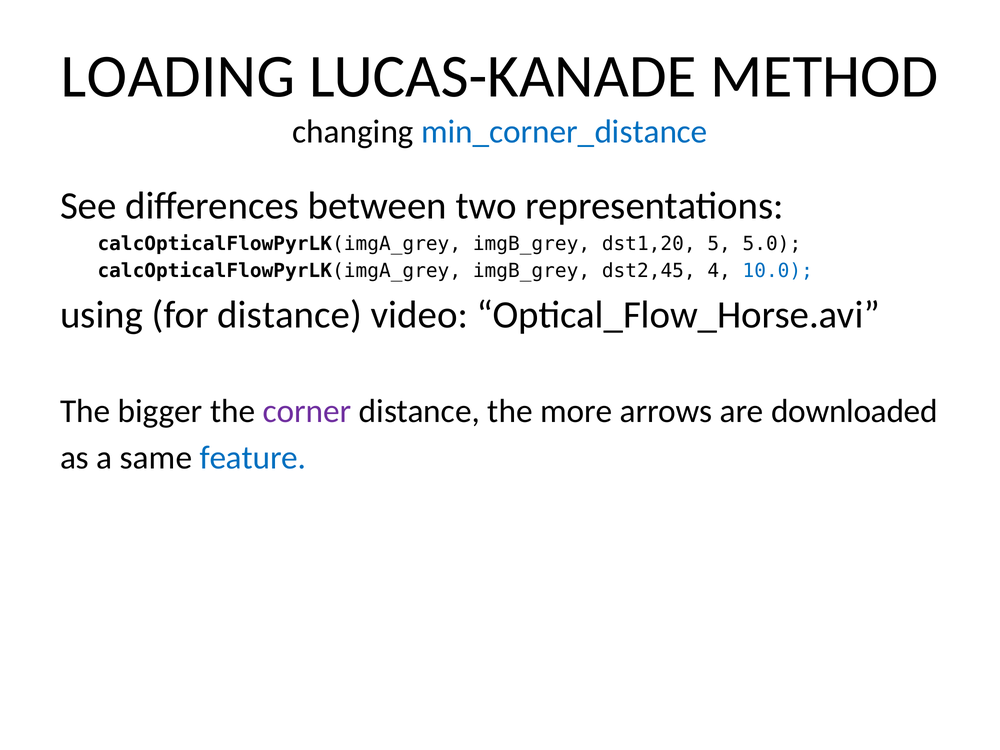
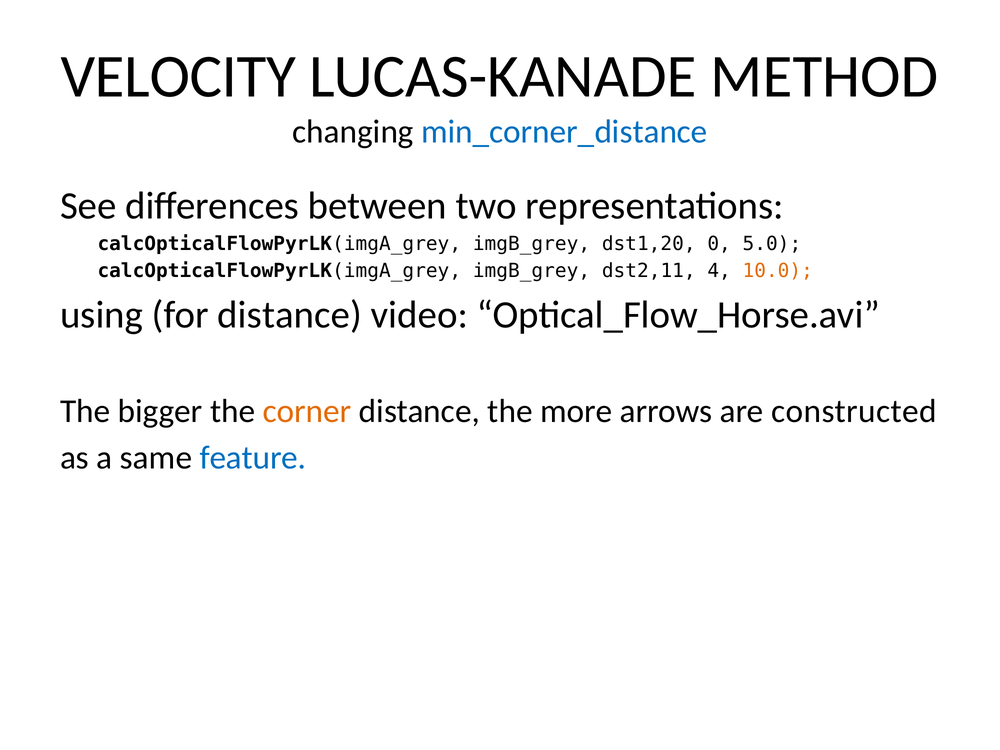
LOADING: LOADING -> VELOCITY (178, 77)
5: 5 -> 0 (719, 244)
dst2,45: dst2,45 -> dst2,11 (649, 271)
10.0 colour: blue -> orange (778, 271)
corner colour: purple -> orange (307, 411)
downloaded: downloaded -> constructed (854, 411)
